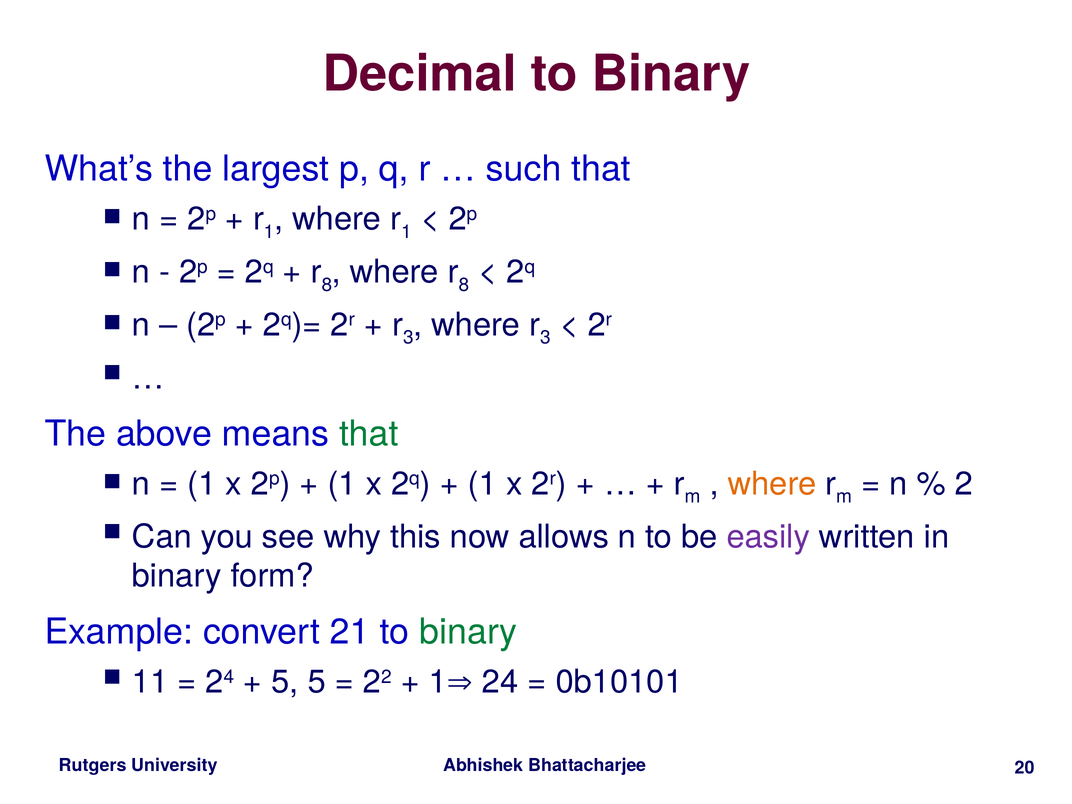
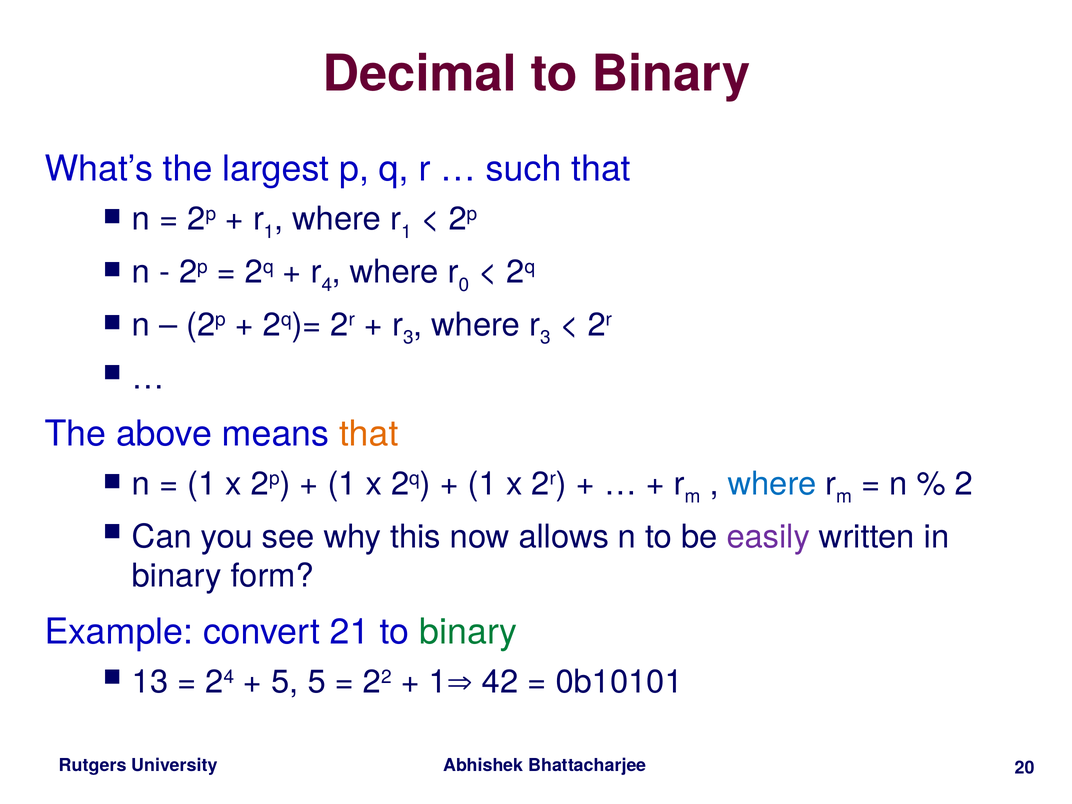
8: 8 -> 4 (327, 285)
where r 8: 8 -> 0 (464, 285)
that colour: green -> orange (369, 434)
where colour: orange -> blue (772, 484)
11: 11 -> 13 (150, 682)
1 24: 24 -> 42 (500, 682)
